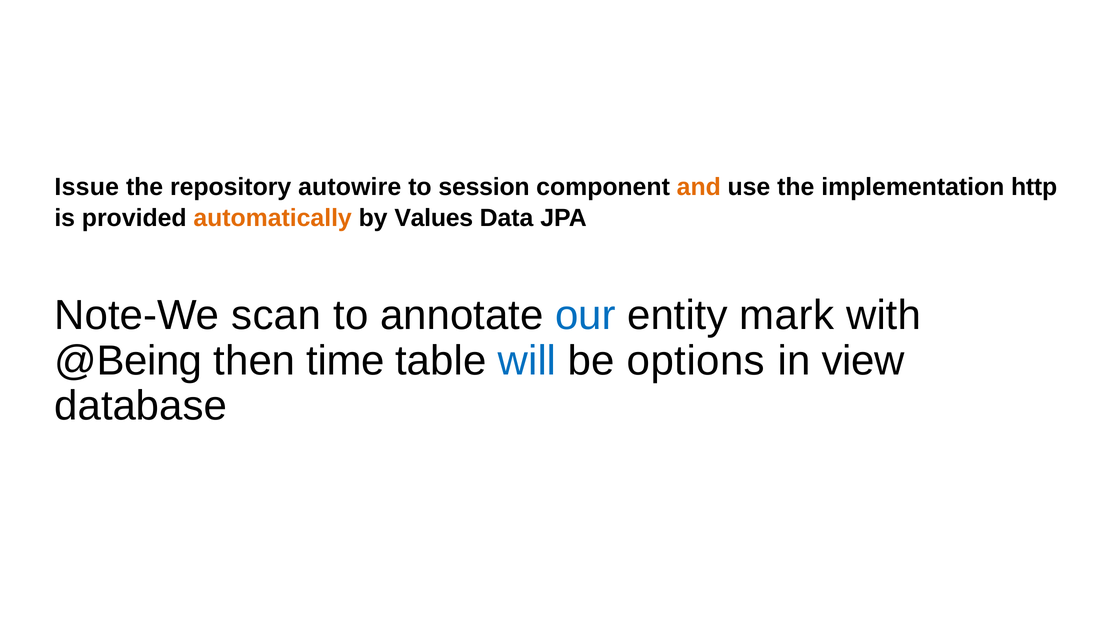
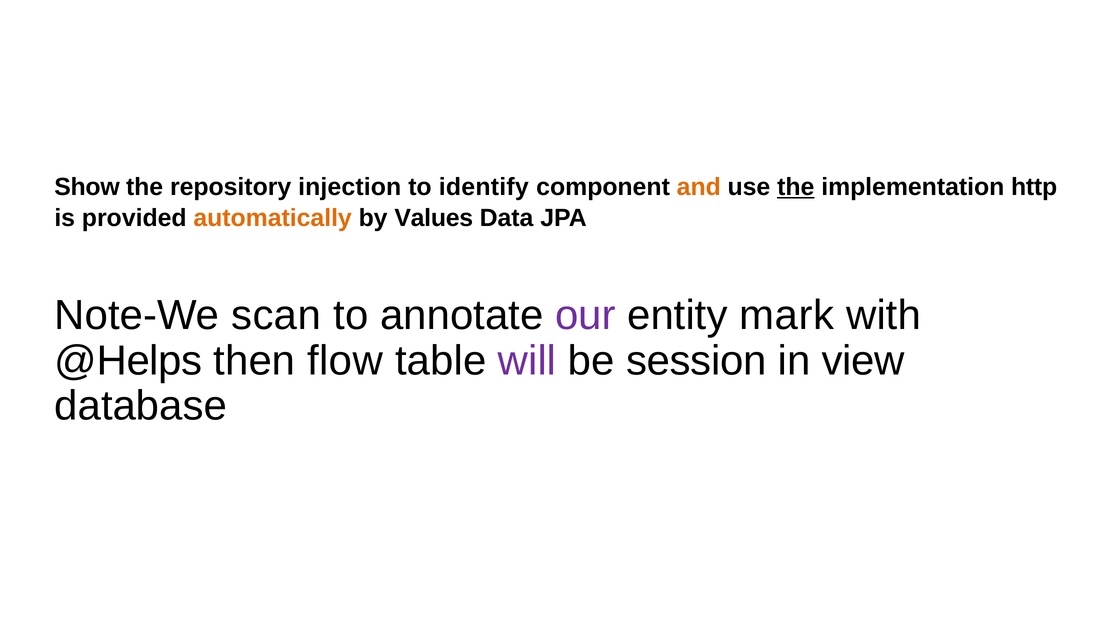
Issue: Issue -> Show (87, 187)
autowire: autowire -> injection (350, 187)
session: session -> identify (484, 187)
the underline: none -> present (796, 187)
our colour: blue -> purple (585, 315)
@Being: @Being -> @Helps (128, 360)
time: time -> flow (345, 360)
will colour: blue -> purple (527, 360)
options: options -> session (696, 360)
